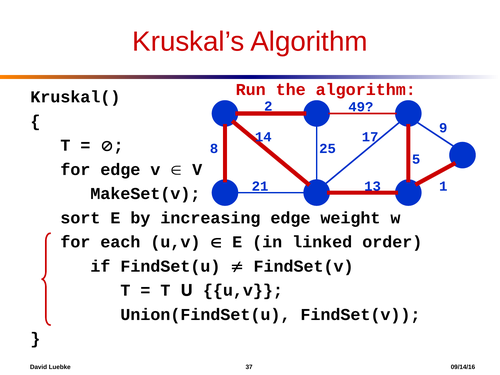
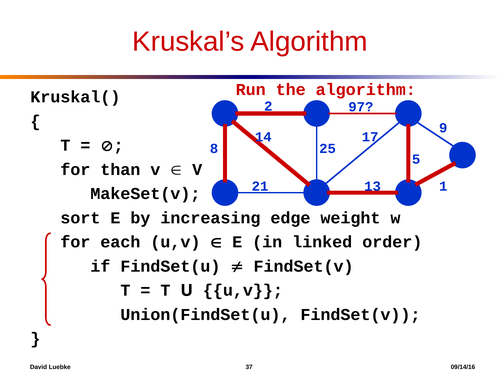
49: 49 -> 97 (361, 107)
for edge: edge -> than (120, 170)
